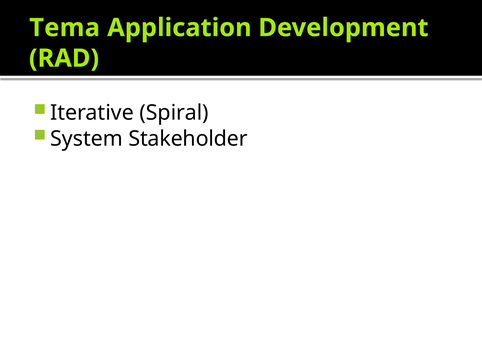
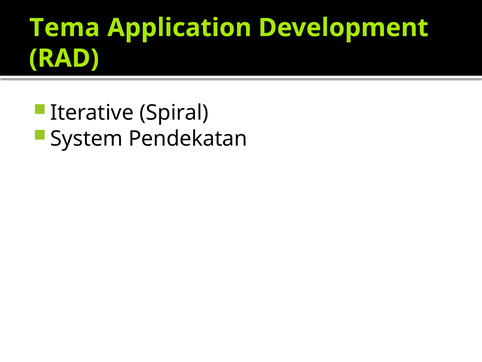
Stakeholder: Stakeholder -> Pendekatan (188, 138)
